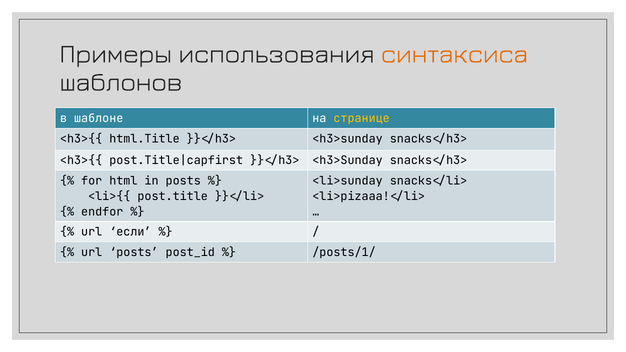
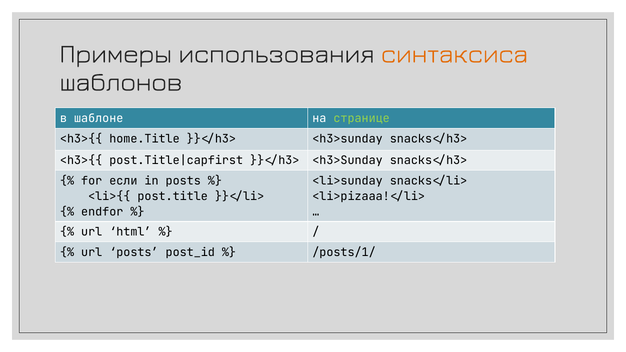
странице colour: yellow -> light green (362, 118)
html.Title: html.Title -> home.Title (144, 139)
html: html -> если (123, 181)
если: если -> html (130, 232)
